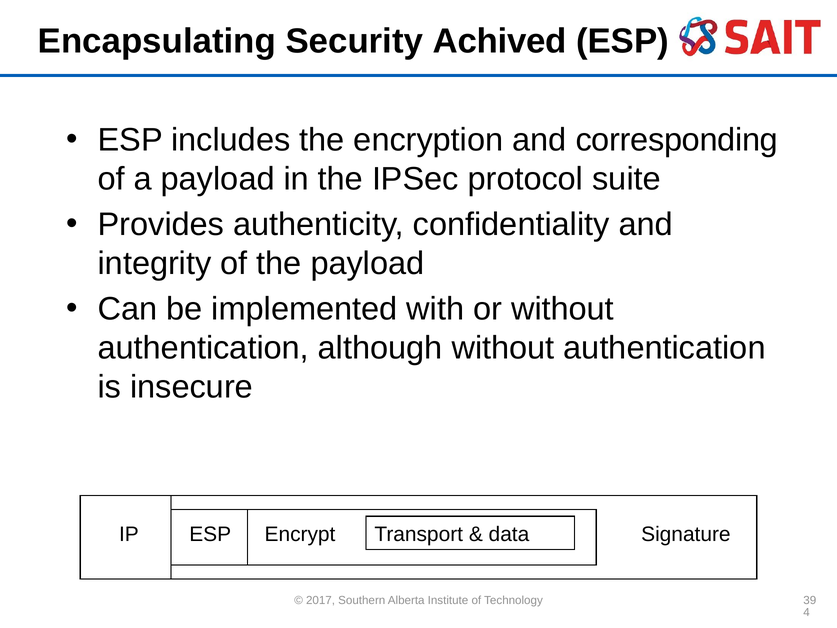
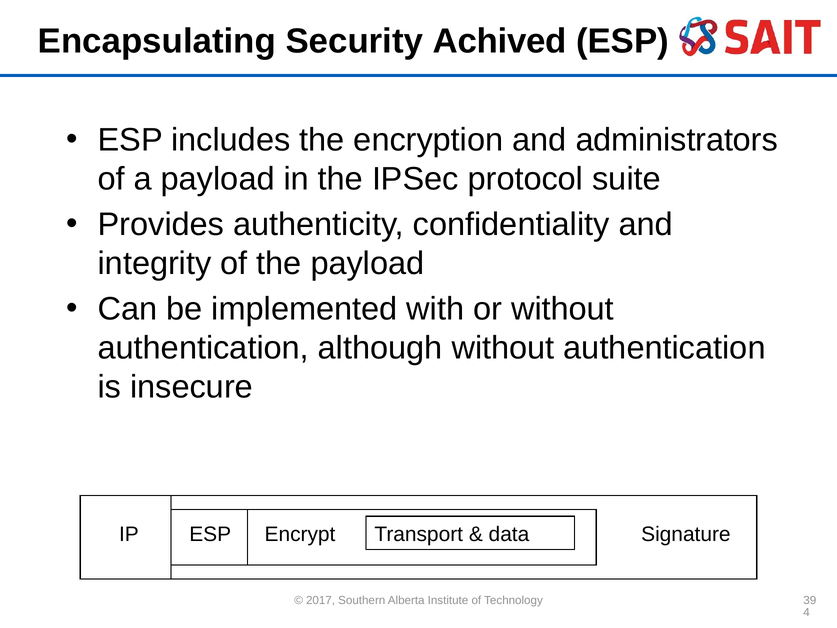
corresponding: corresponding -> administrators (677, 140)
